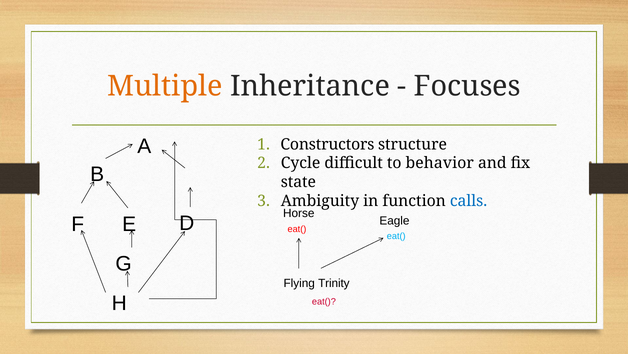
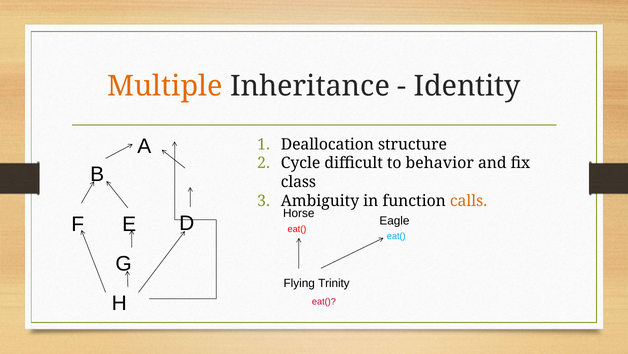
Focuses: Focuses -> Identity (467, 86)
Constructors: Constructors -> Deallocation (327, 144)
state: state -> class (298, 182)
calls colour: blue -> orange (469, 201)
